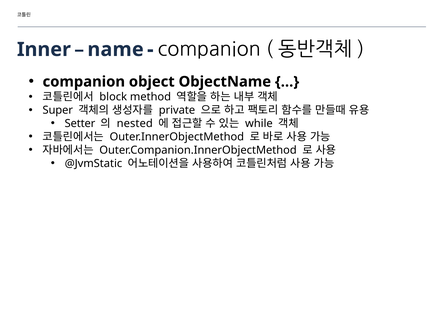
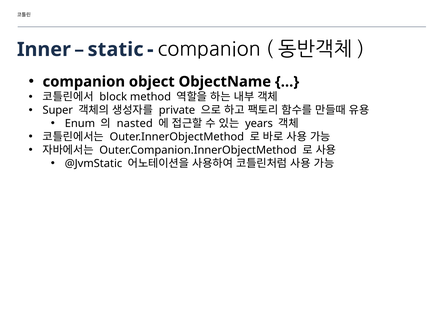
name: name -> static (116, 49)
Setter: Setter -> Enum (80, 124)
nested: nested -> nasted (135, 124)
while: while -> years (259, 124)
